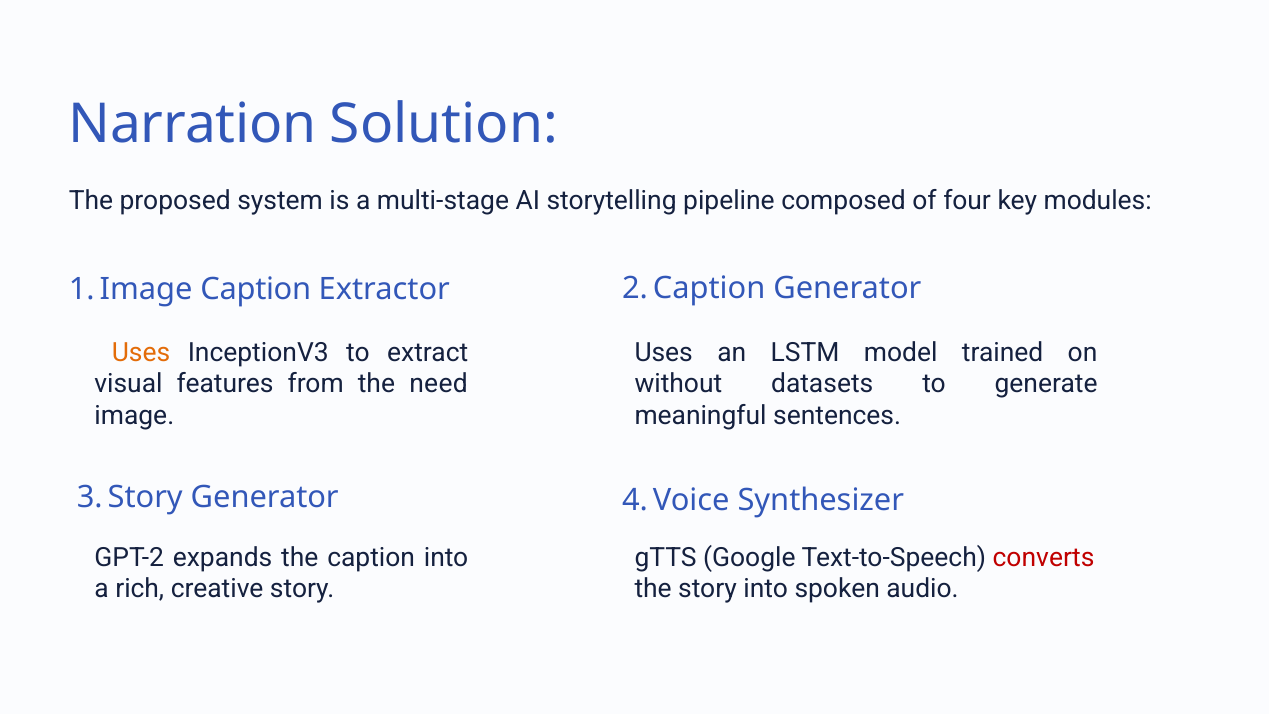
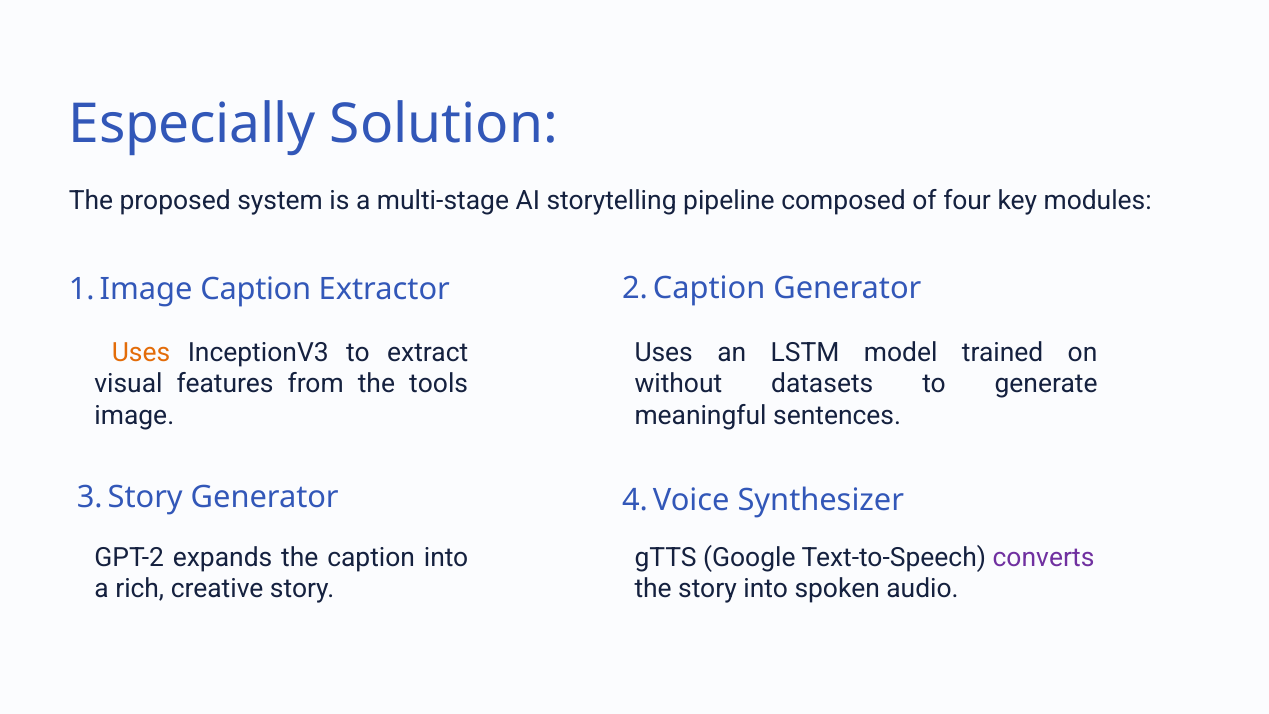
Narration: Narration -> Especially (192, 124)
need: need -> tools (439, 384)
converts colour: red -> purple (1044, 558)
